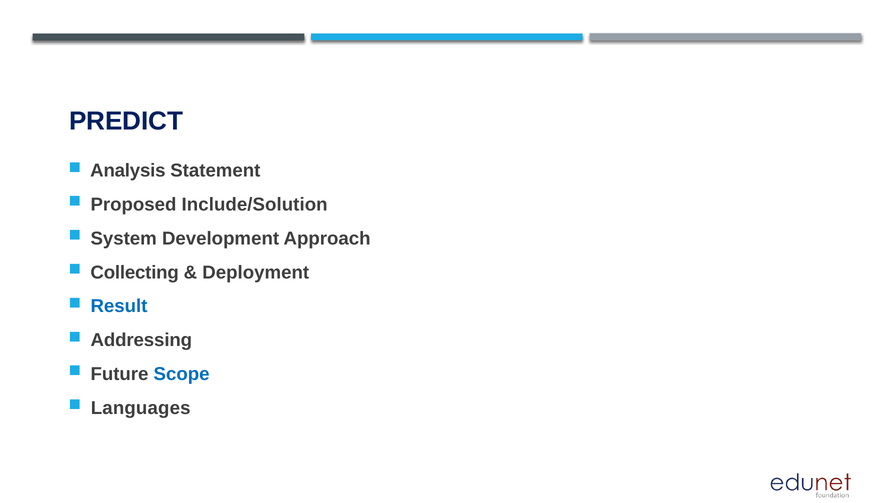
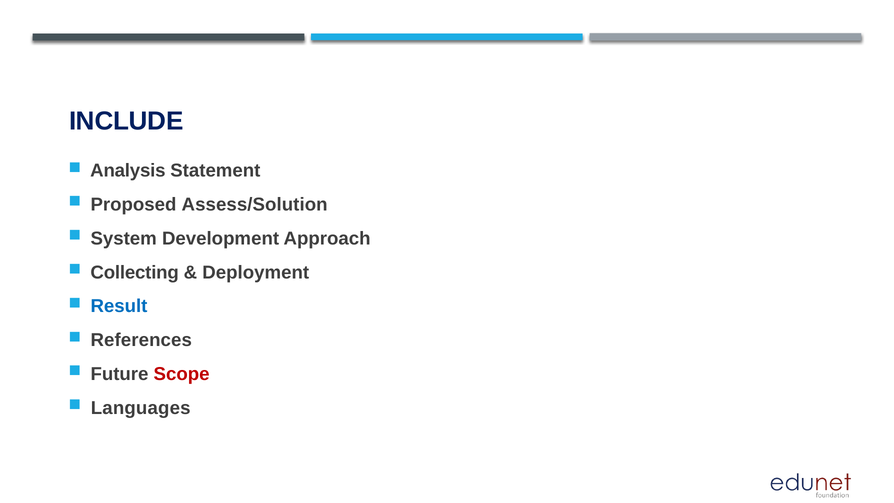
PREDICT: PREDICT -> INCLUDE (126, 121)
Include/Solution: Include/Solution -> Assess/Solution (255, 205)
Addressing: Addressing -> References (141, 340)
Scope colour: blue -> red (182, 374)
